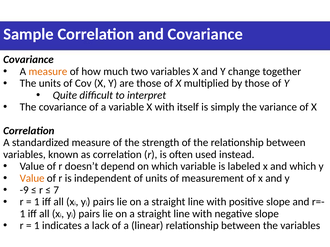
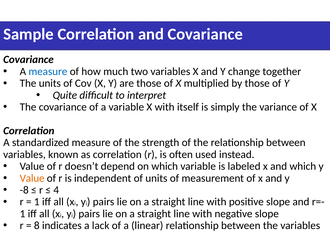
measure colour: orange -> blue (48, 72)
-9: -9 -> -8 (24, 190)
7: 7 -> 4 (56, 190)
1: 1 -> 8 (37, 226)
